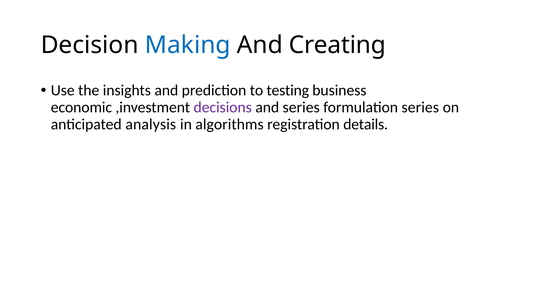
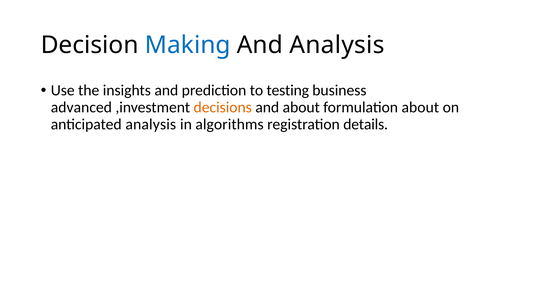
And Creating: Creating -> Analysis (337, 45)
economic: economic -> advanced (81, 107)
decisions colour: purple -> orange (223, 107)
and series: series -> about (301, 107)
formulation series: series -> about (420, 107)
